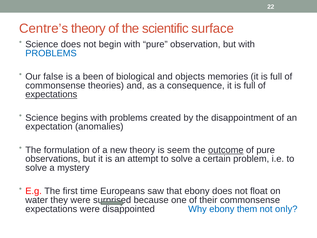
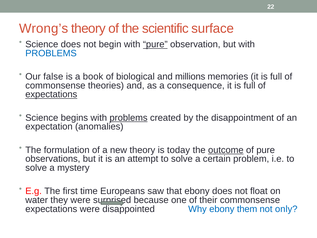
Centre’s: Centre’s -> Wrong’s (44, 28)
pure underline: none -> present (155, 44)
been: been -> book (93, 77)
objects: objects -> millions (190, 77)
problems underline: none -> present (129, 118)
seem: seem -> today (179, 150)
